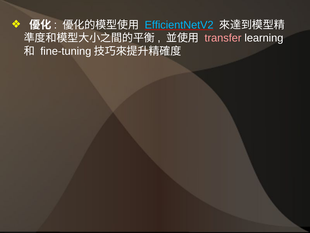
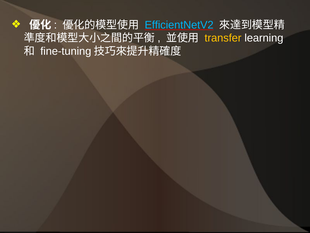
transfer colour: pink -> yellow (223, 38)
